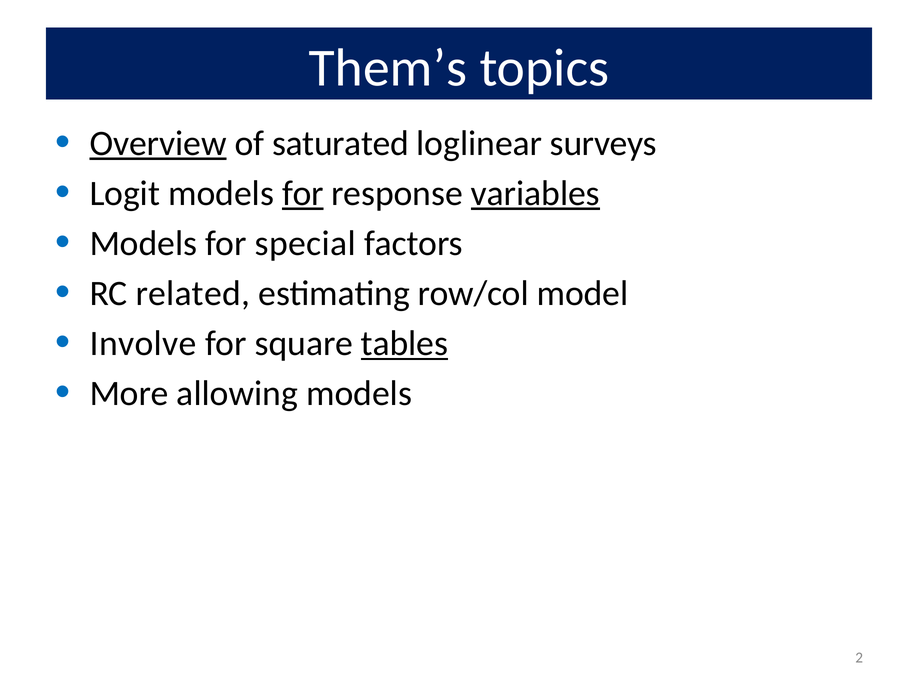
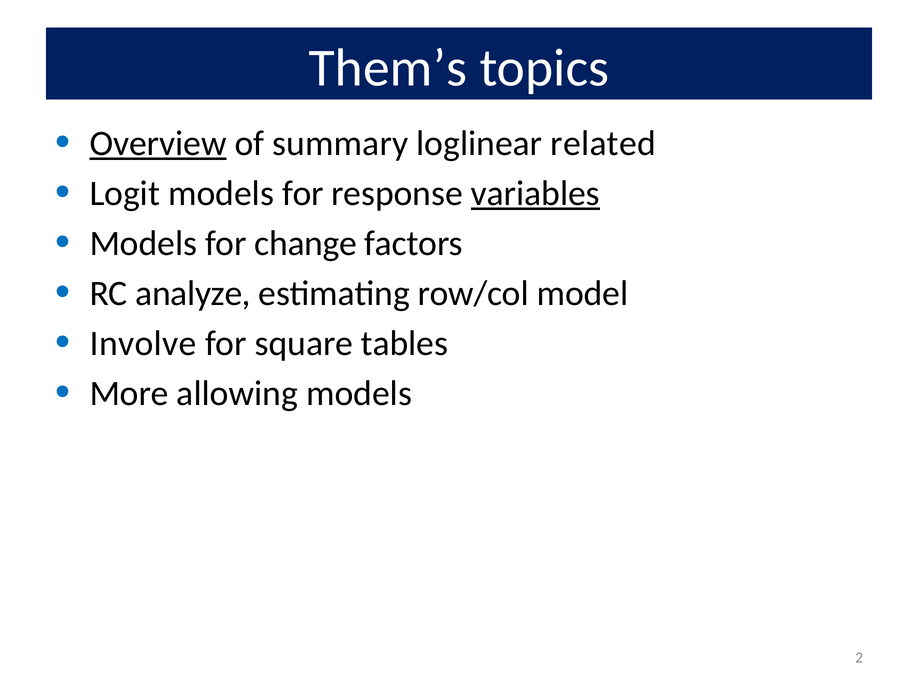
saturated: saturated -> summary (340, 143)
surveys: surveys -> related (603, 143)
for underline: present -> none (303, 193)
special: special -> change (306, 243)
related: related -> analyze (193, 293)
tables underline: present -> none (404, 343)
